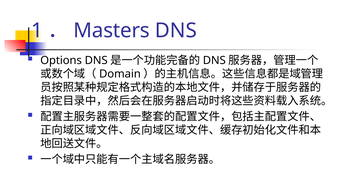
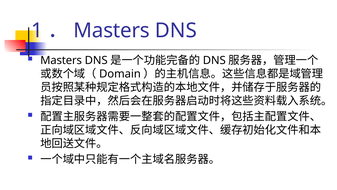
Options: Options -> Masters (61, 60)
